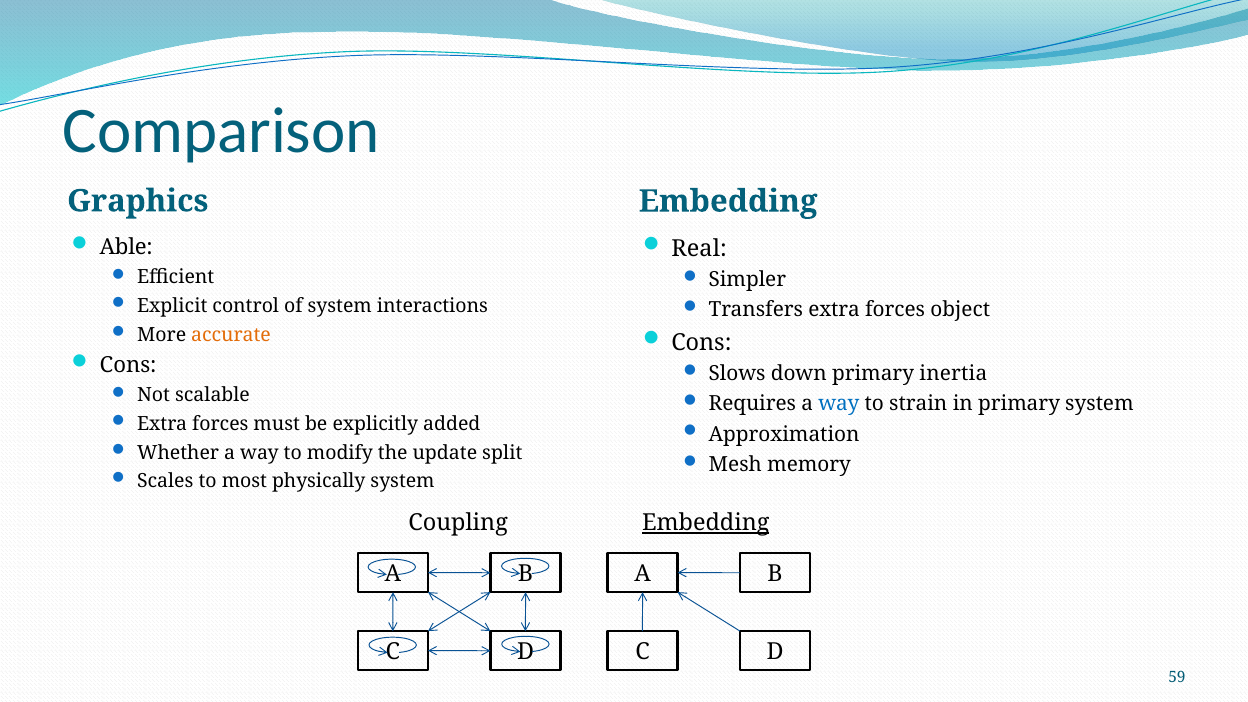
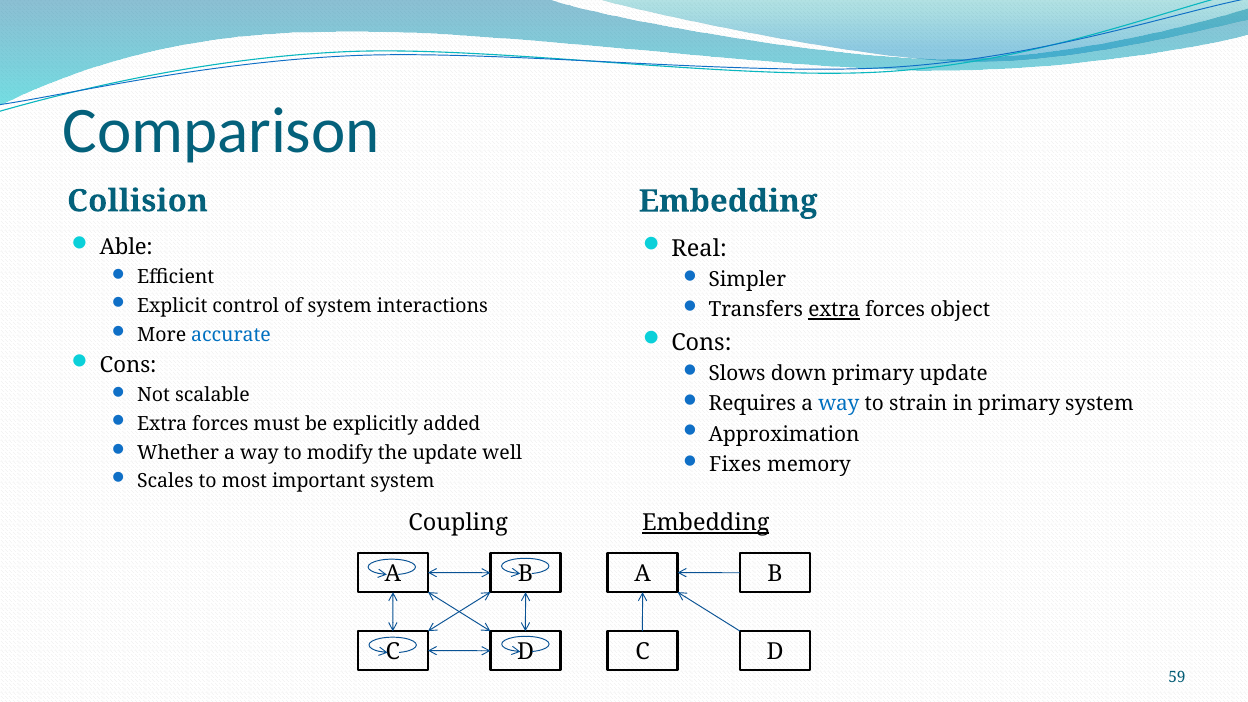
Graphics: Graphics -> Collision (138, 201)
extra underline: none -> present (834, 310)
accurate colour: orange -> blue (231, 335)
primary inertia: inertia -> update (954, 374)
split: split -> well (502, 453)
Mesh: Mesh -> Fixes (735, 464)
physically: physically -> important (319, 481)
